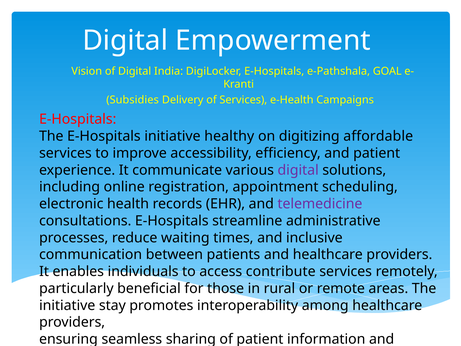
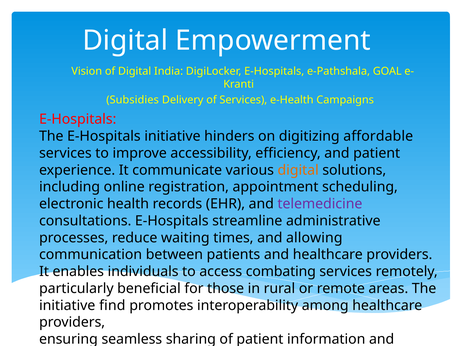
healthy: healthy -> hinders (229, 136)
digital colour: purple -> orange (298, 170)
inclusive: inclusive -> allowing (314, 238)
contribute: contribute -> combating (281, 271)
stay: stay -> find (112, 305)
